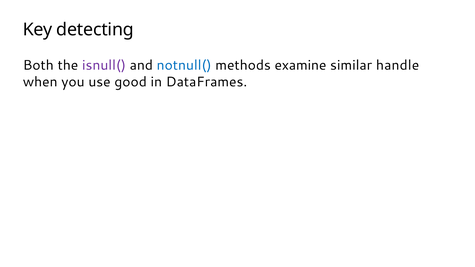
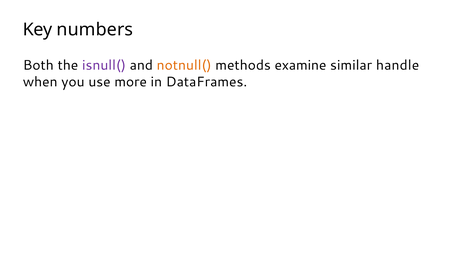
detecting: detecting -> numbers (95, 30)
notnull( colour: blue -> orange (184, 65)
good: good -> more (131, 82)
